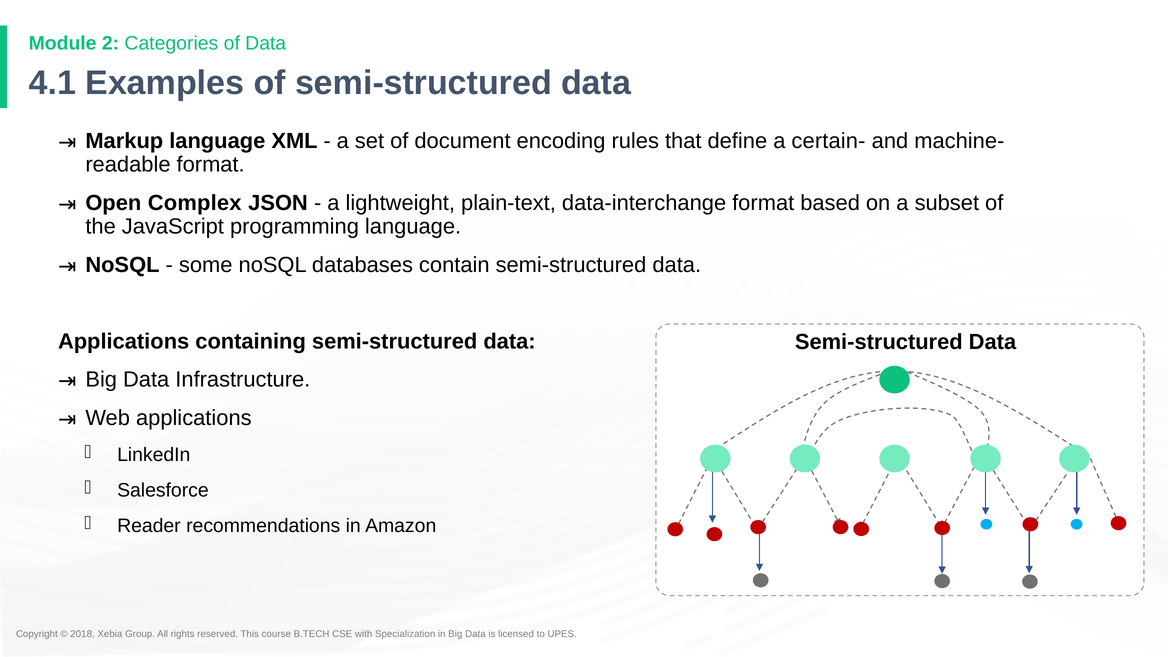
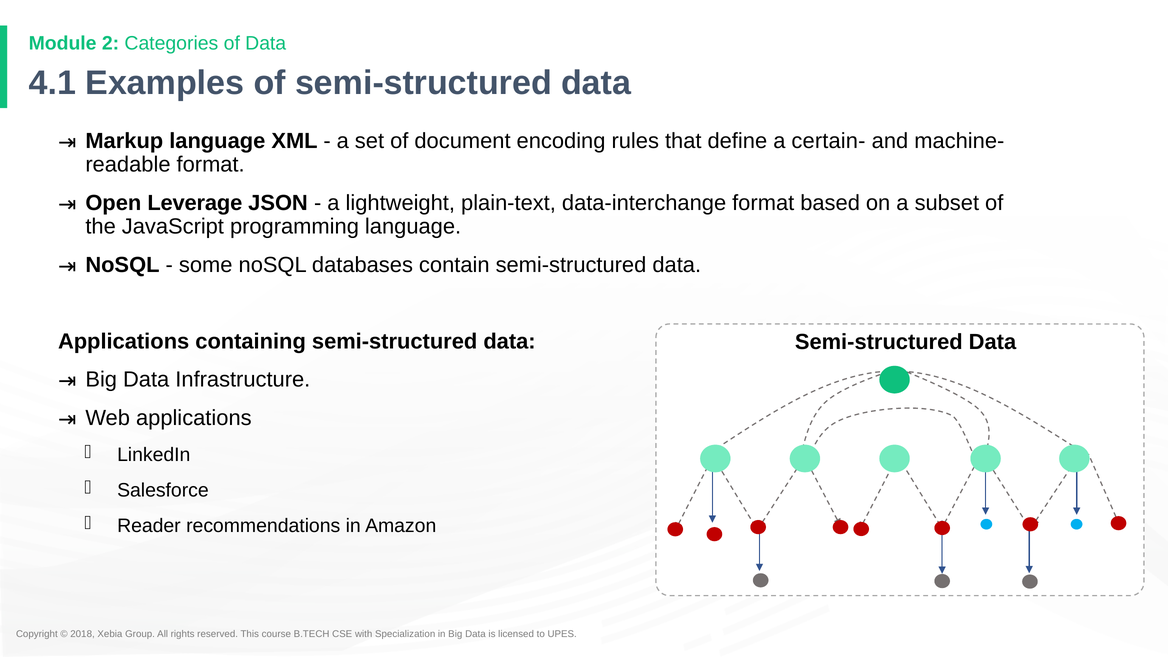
Complex: Complex -> Leverage (195, 203)
